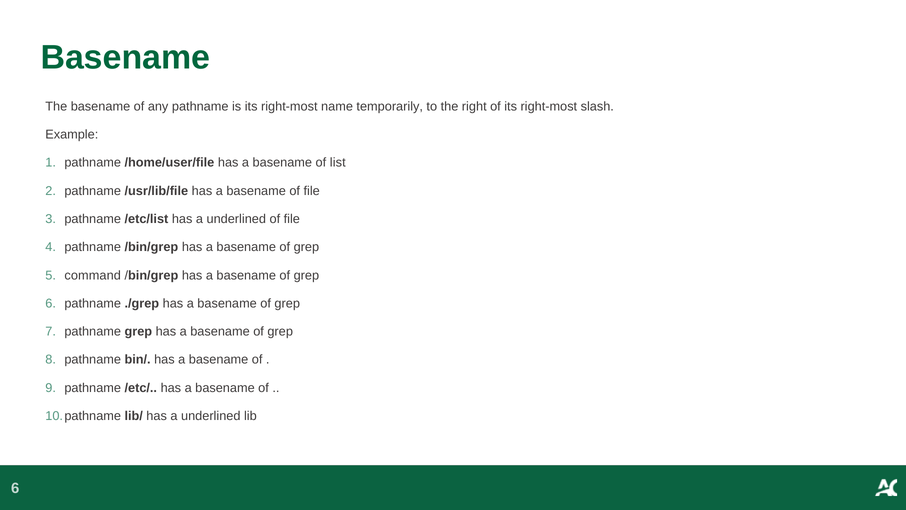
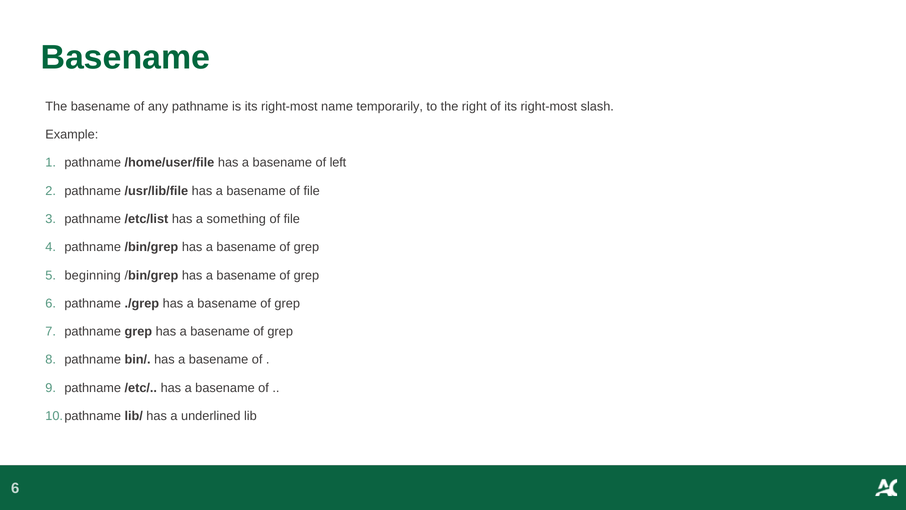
list: list -> left (338, 163)
underlined: underlined -> something (236, 219)
command: command -> beginning (93, 275)
